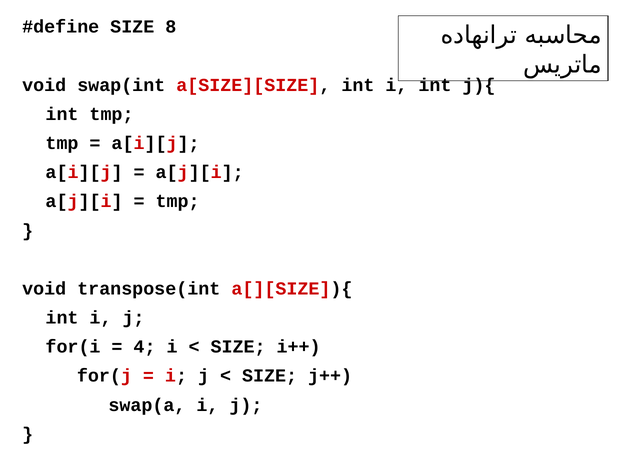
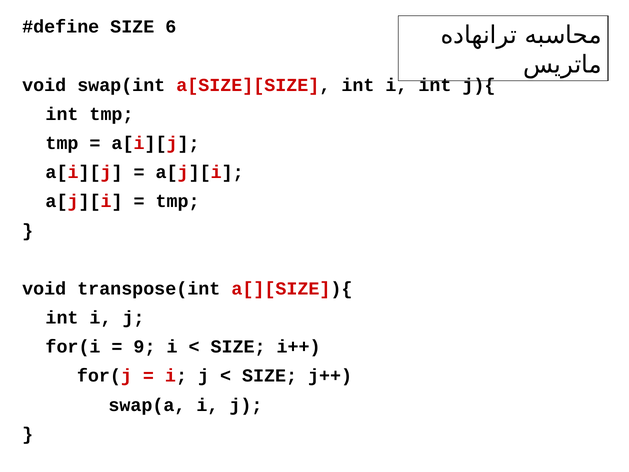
8: 8 -> 6 (171, 27)
4: 4 -> 9 (145, 347)
